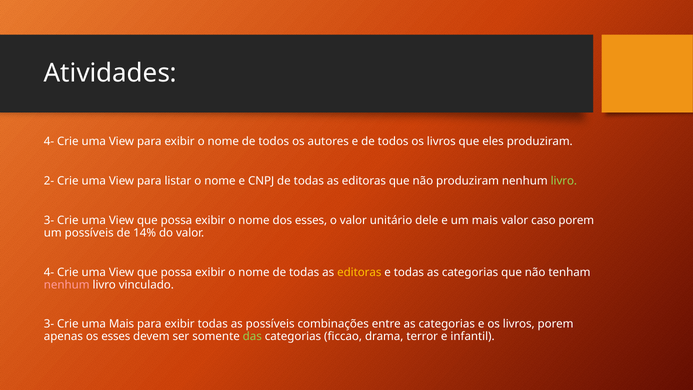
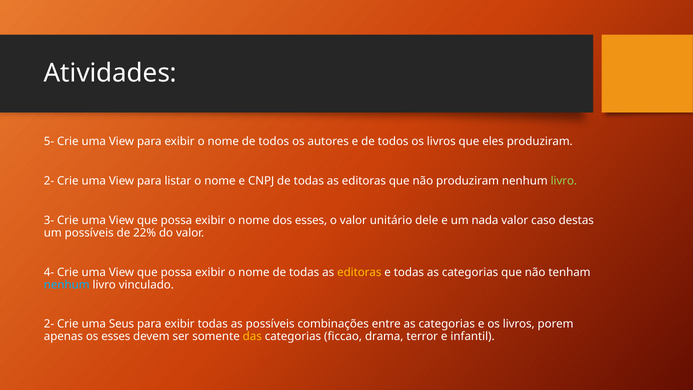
4-: 4- -> 5- (49, 142)
um mais: mais -> nada (485, 220)
caso porem: porem -> destas (576, 220)
14%: 14% -> 22% (145, 233)
nenhum colour: pink -> light blue (67, 285)
3-: 3- -> 2- (49, 324)
uma Mais: Mais -> Seus (122, 324)
das colour: light green -> yellow (252, 336)
